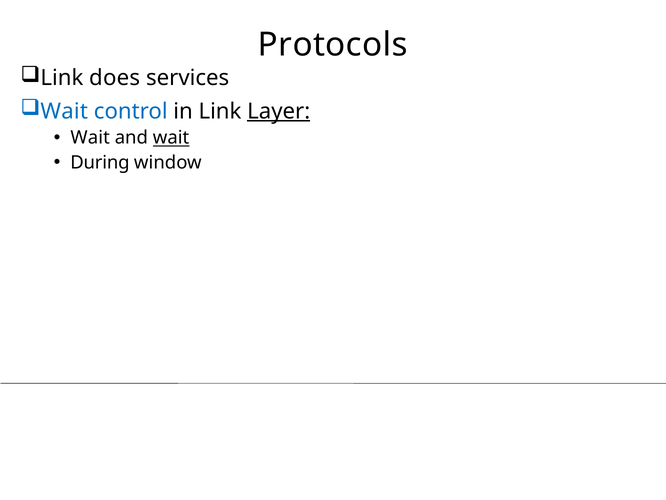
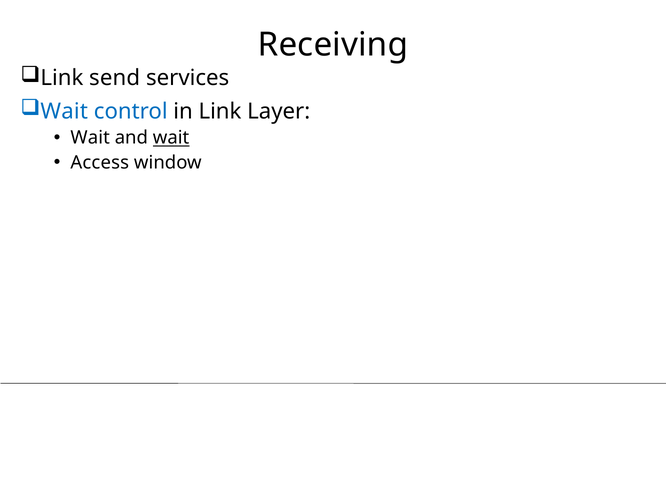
Protocols: Protocols -> Receiving (333, 45)
does: does -> send (115, 78)
Layer underline: present -> none (279, 111)
During: During -> Access (100, 162)
